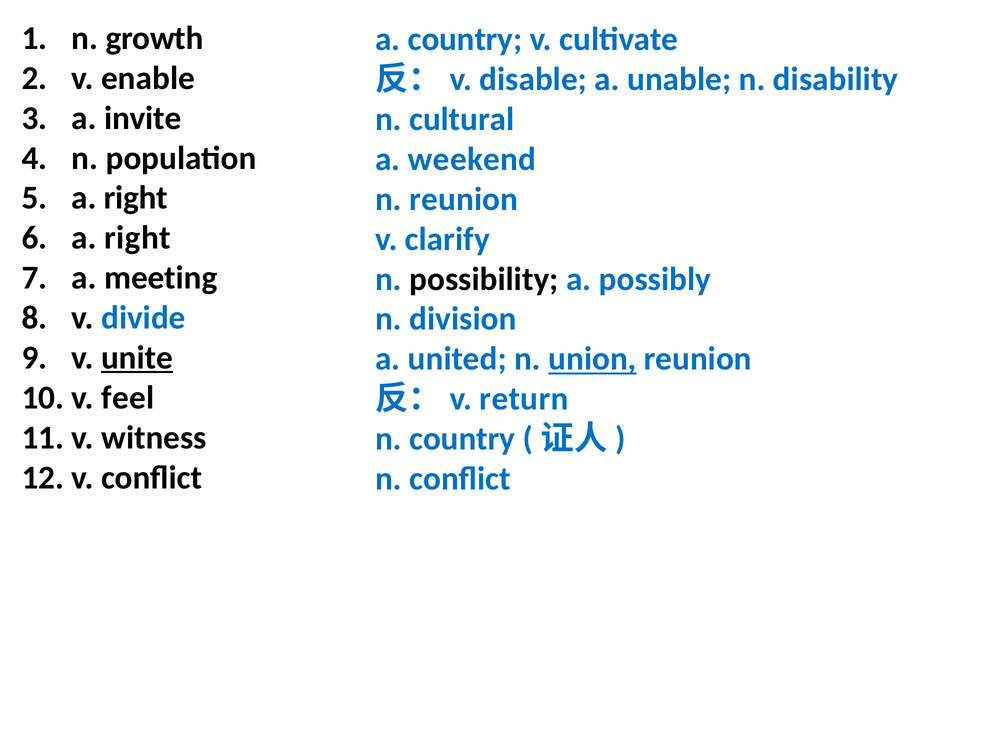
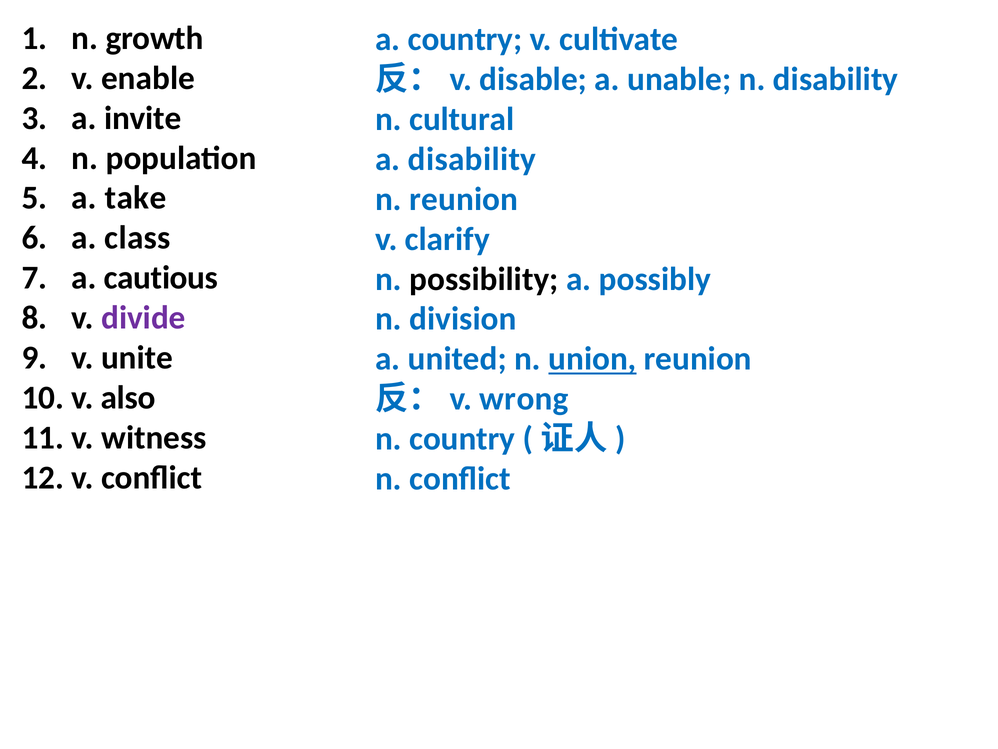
a weekend: weekend -> disability (472, 159)
right: right -> take (136, 198)
right: right -> class (138, 238)
meeting: meeting -> cautious (161, 278)
divide colour: blue -> purple (143, 318)
unite underline: present -> none (137, 358)
feel: feel -> also (128, 397)
return: return -> wrong (524, 399)
